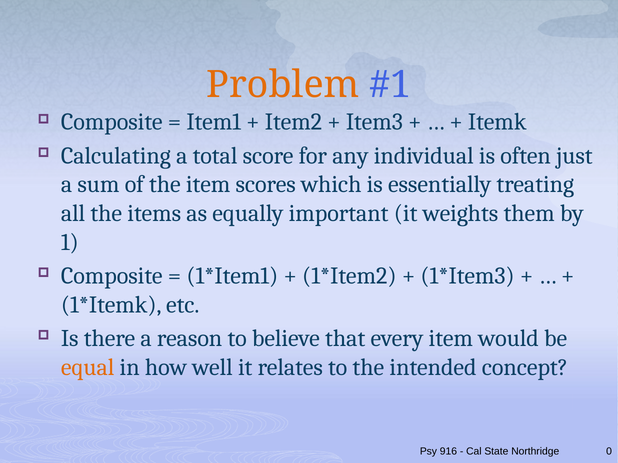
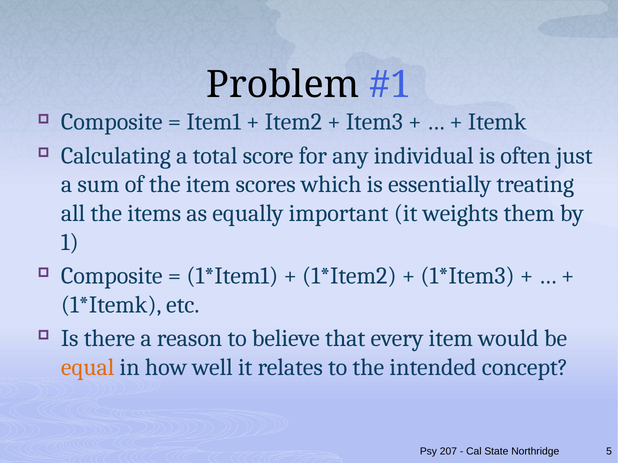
Problem colour: orange -> black (283, 85)
916: 916 -> 207 (448, 452)
0: 0 -> 5 (609, 452)
